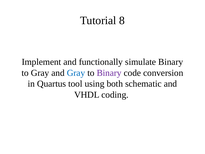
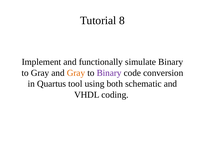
Gray colour: blue -> orange (76, 73)
